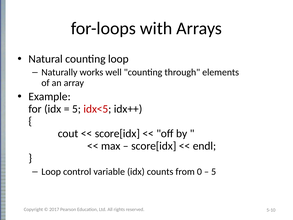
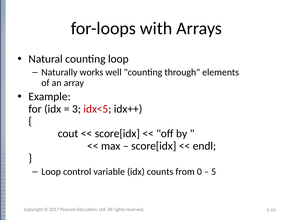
5: 5 -> 3 (76, 109)
